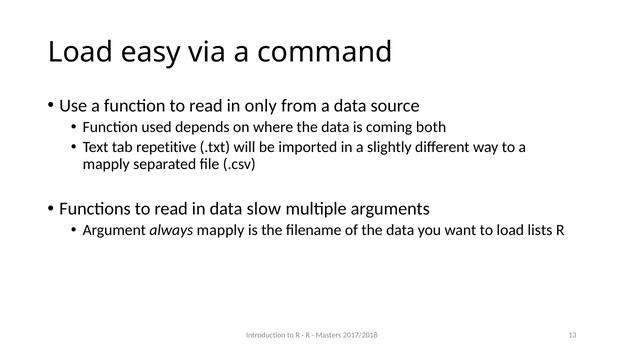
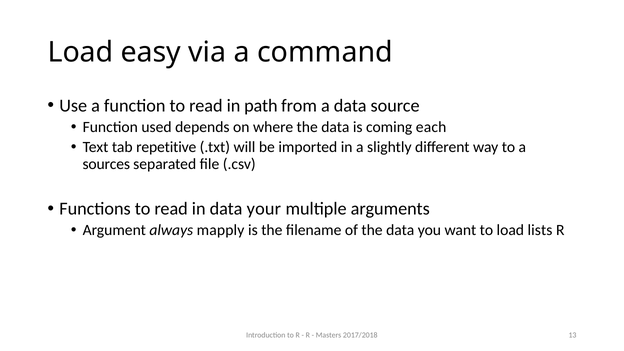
only: only -> path (261, 106)
both: both -> each (431, 127)
mapply: mapply -> sources (106, 164)
slow: slow -> your (264, 209)
